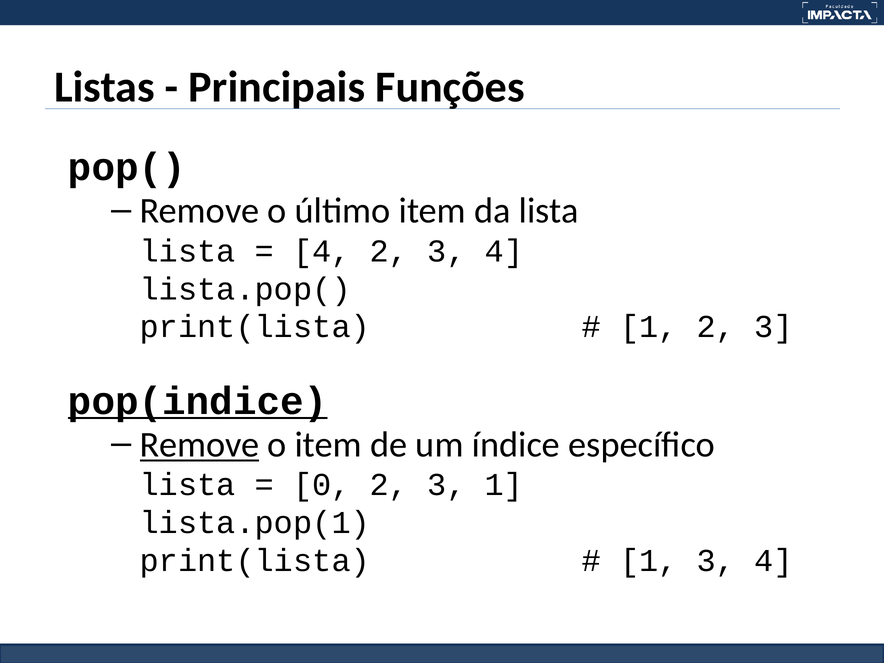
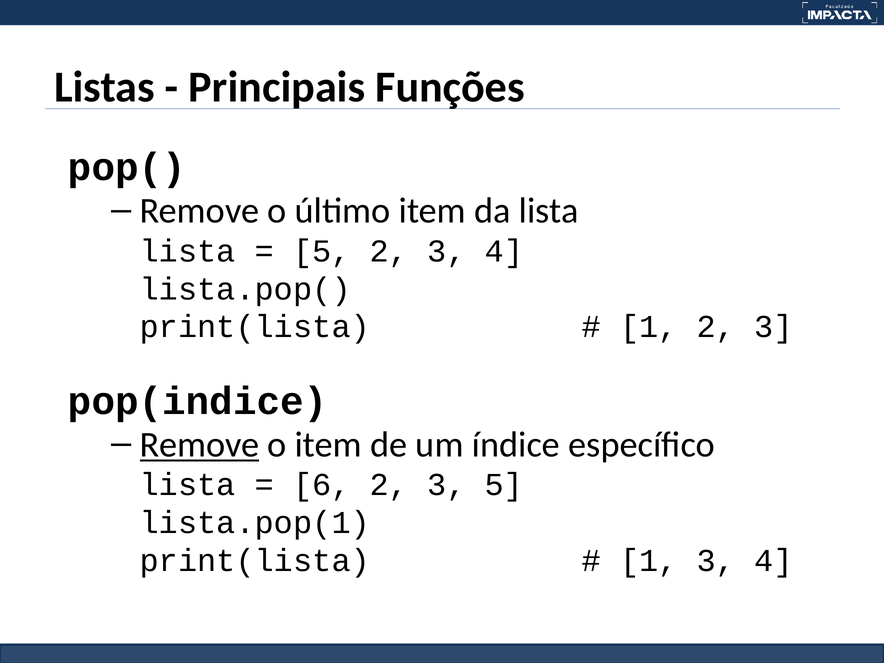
4: 4 -> 5 (322, 251)
pop(indice underline: present -> none (198, 401)
0: 0 -> 6 (322, 485)
3 1: 1 -> 5 (504, 485)
